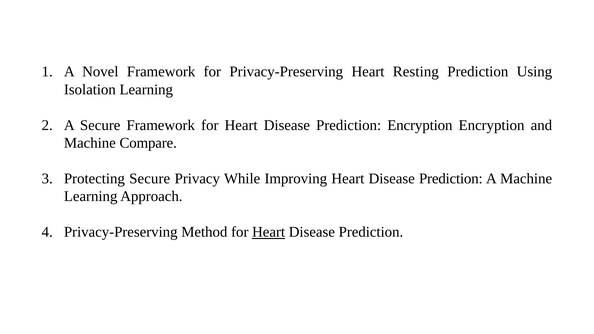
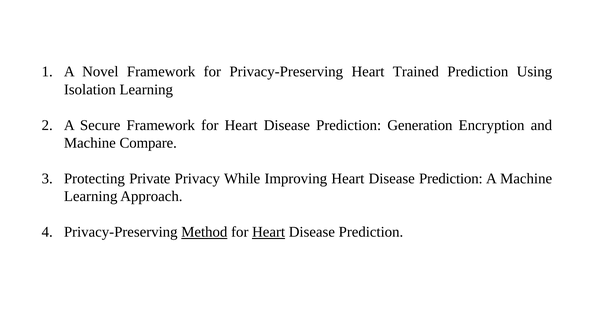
Resting: Resting -> Trained (416, 72)
Prediction Encryption: Encryption -> Generation (420, 125)
Protecting Secure: Secure -> Private (150, 179)
Method underline: none -> present (204, 232)
